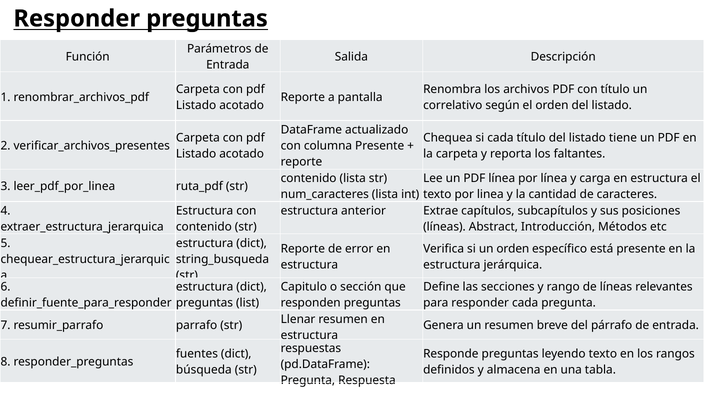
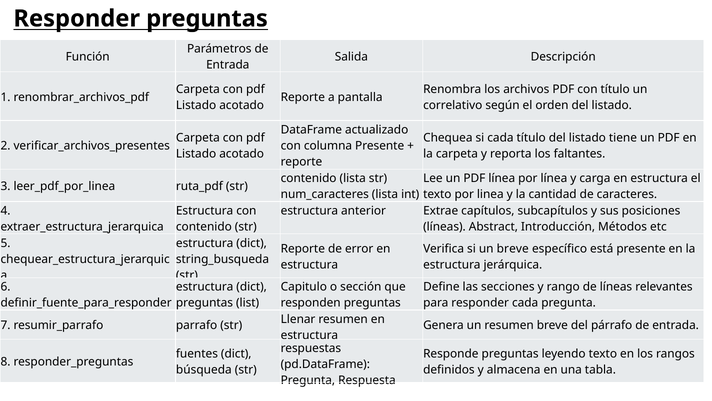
un orden: orden -> breve (513, 248)
